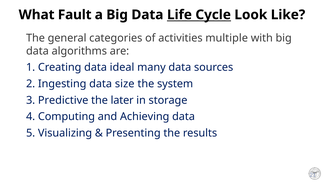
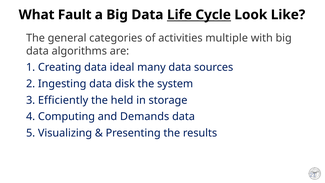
size: size -> disk (125, 84)
Predictive: Predictive -> Efficiently (63, 100)
later: later -> held (122, 100)
Achieving: Achieving -> Demands (145, 117)
